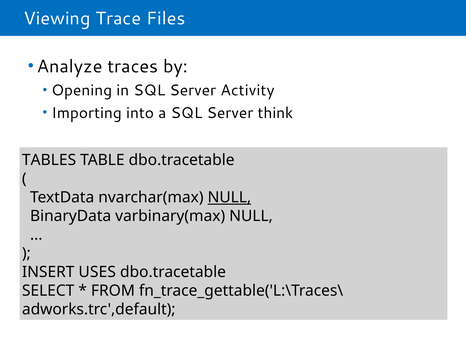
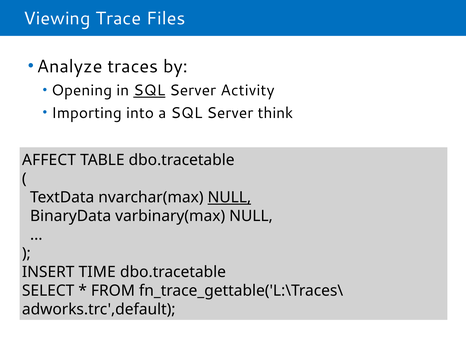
SQL underline: none -> present (149, 90)
TABLES: TABLES -> AFFECT (49, 160)
USES: USES -> TIME (97, 272)
